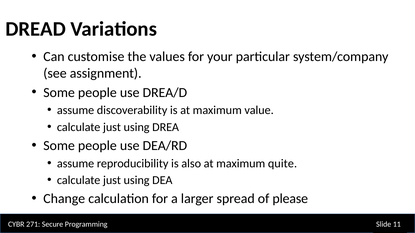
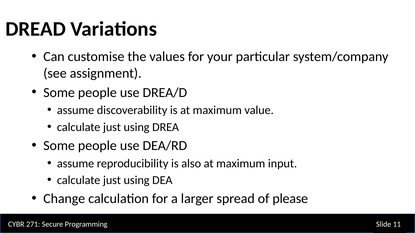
quite: quite -> input (283, 164)
